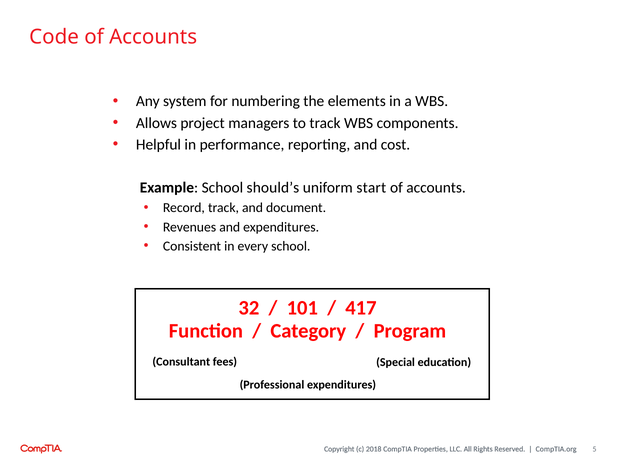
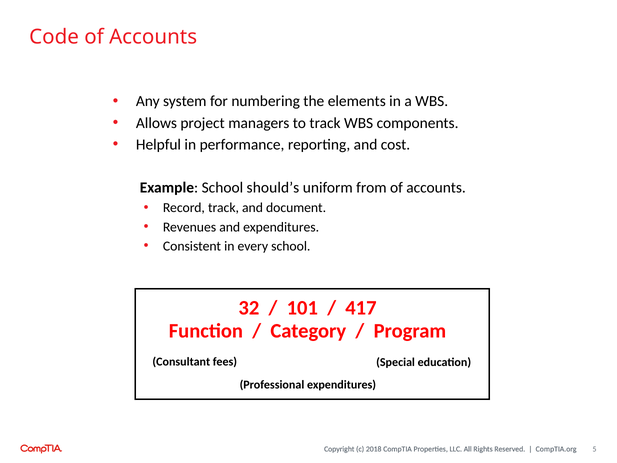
start: start -> from (371, 188)
